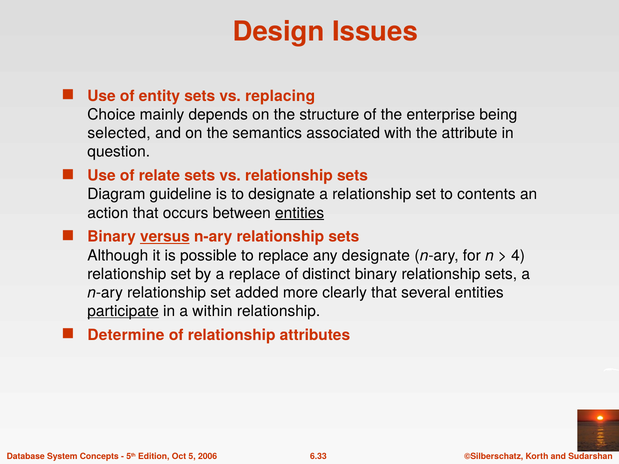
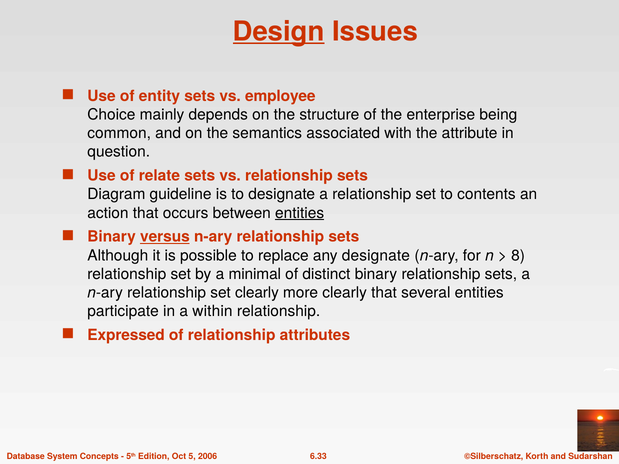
Design underline: none -> present (279, 31)
replacing: replacing -> employee (280, 96)
selected: selected -> common (119, 133)
4: 4 -> 8 (518, 256)
a replace: replace -> minimal (255, 274)
set added: added -> clearly (257, 293)
participate underline: present -> none (123, 311)
Determine: Determine -> Expressed (126, 335)
